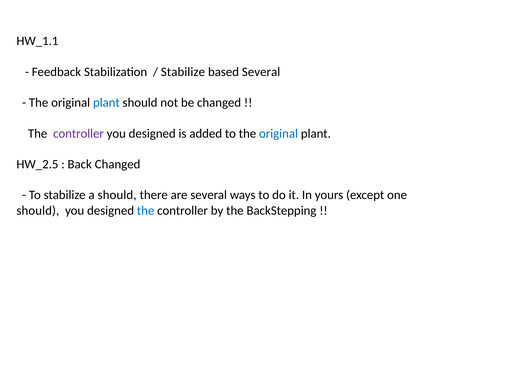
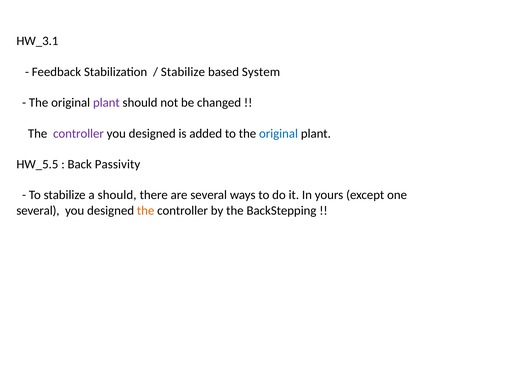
HW_1.1: HW_1.1 -> HW_3.1 (37, 41)
based Several: Several -> System (261, 72)
plant colour: blue -> purple (106, 103)
HW_2.5: HW_2.5 -> HW_5.5 (37, 164)
Back Changed: Changed -> Passivity (118, 164)
should: should -> several (38, 210)
the colour: blue -> orange (146, 210)
